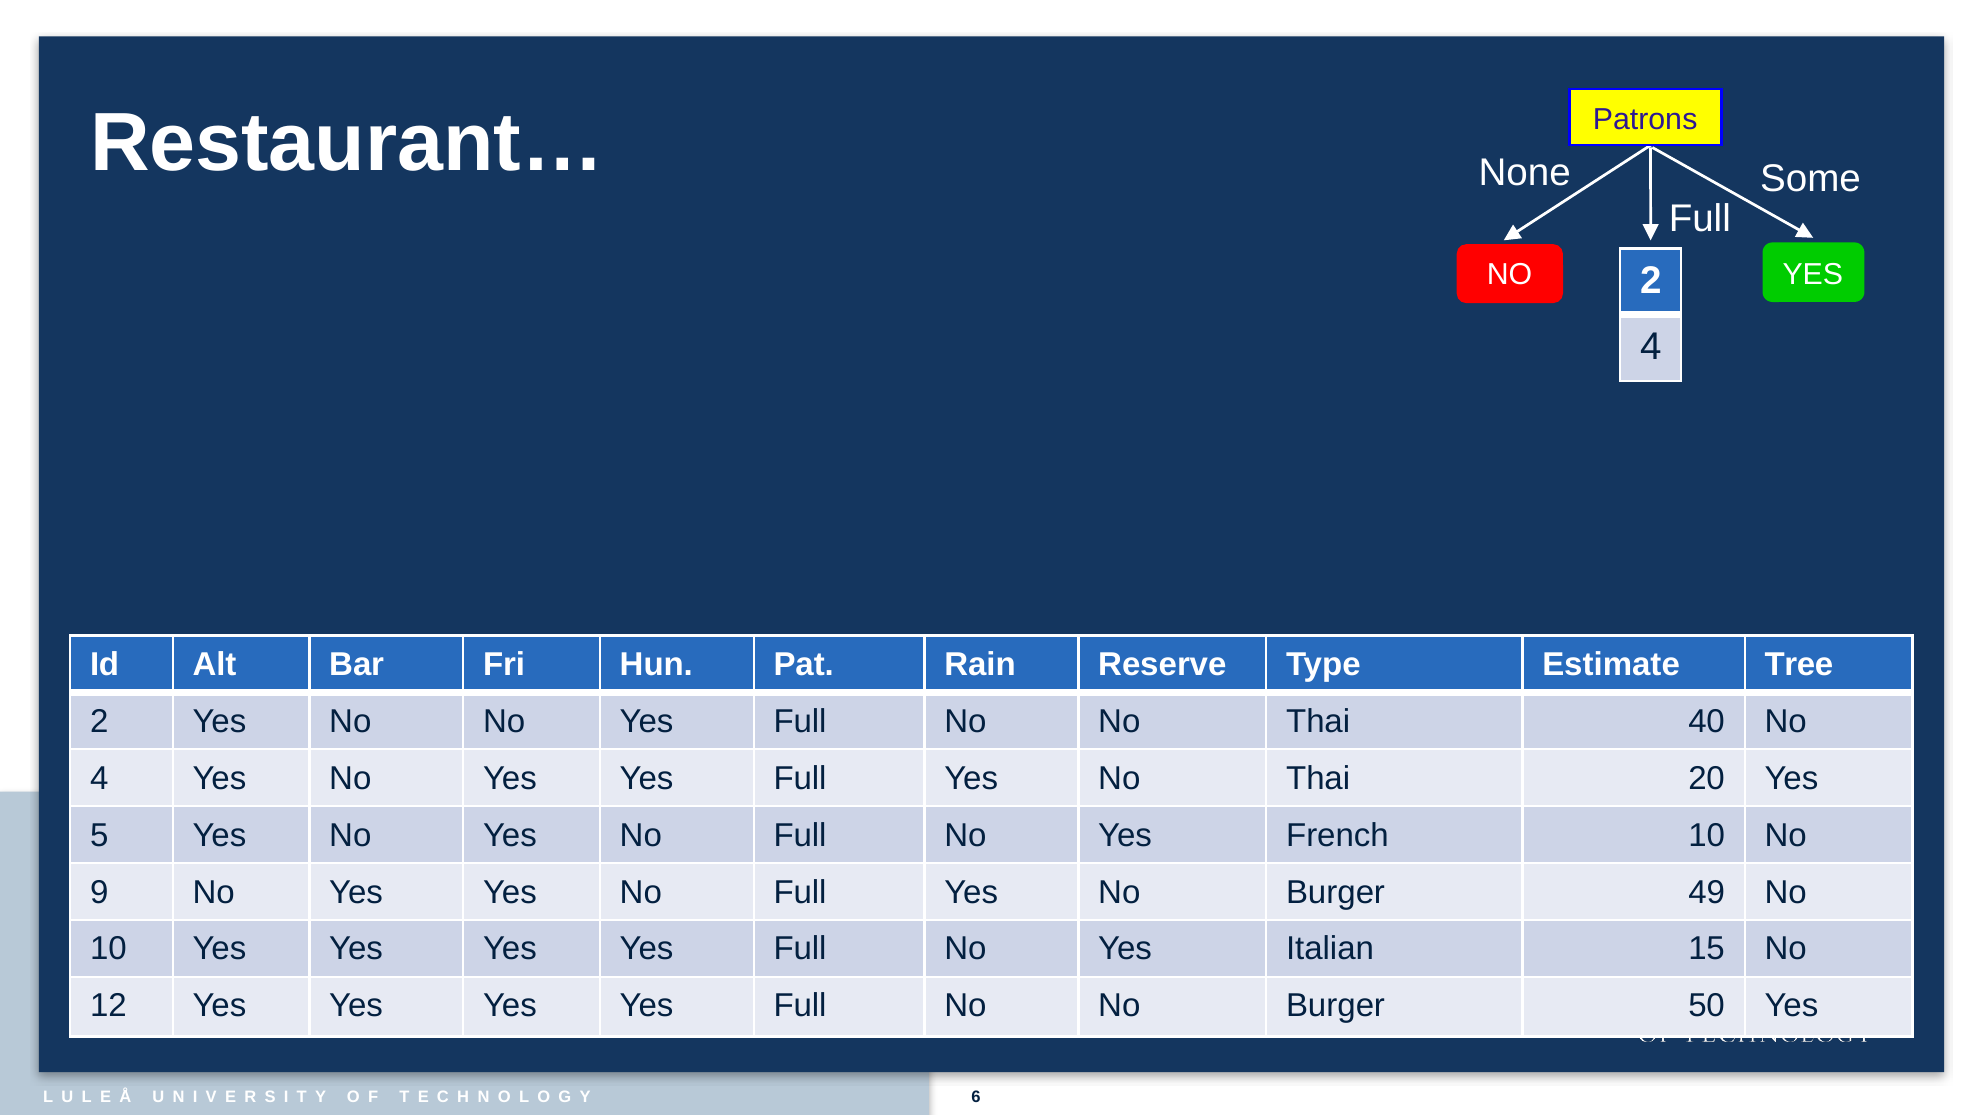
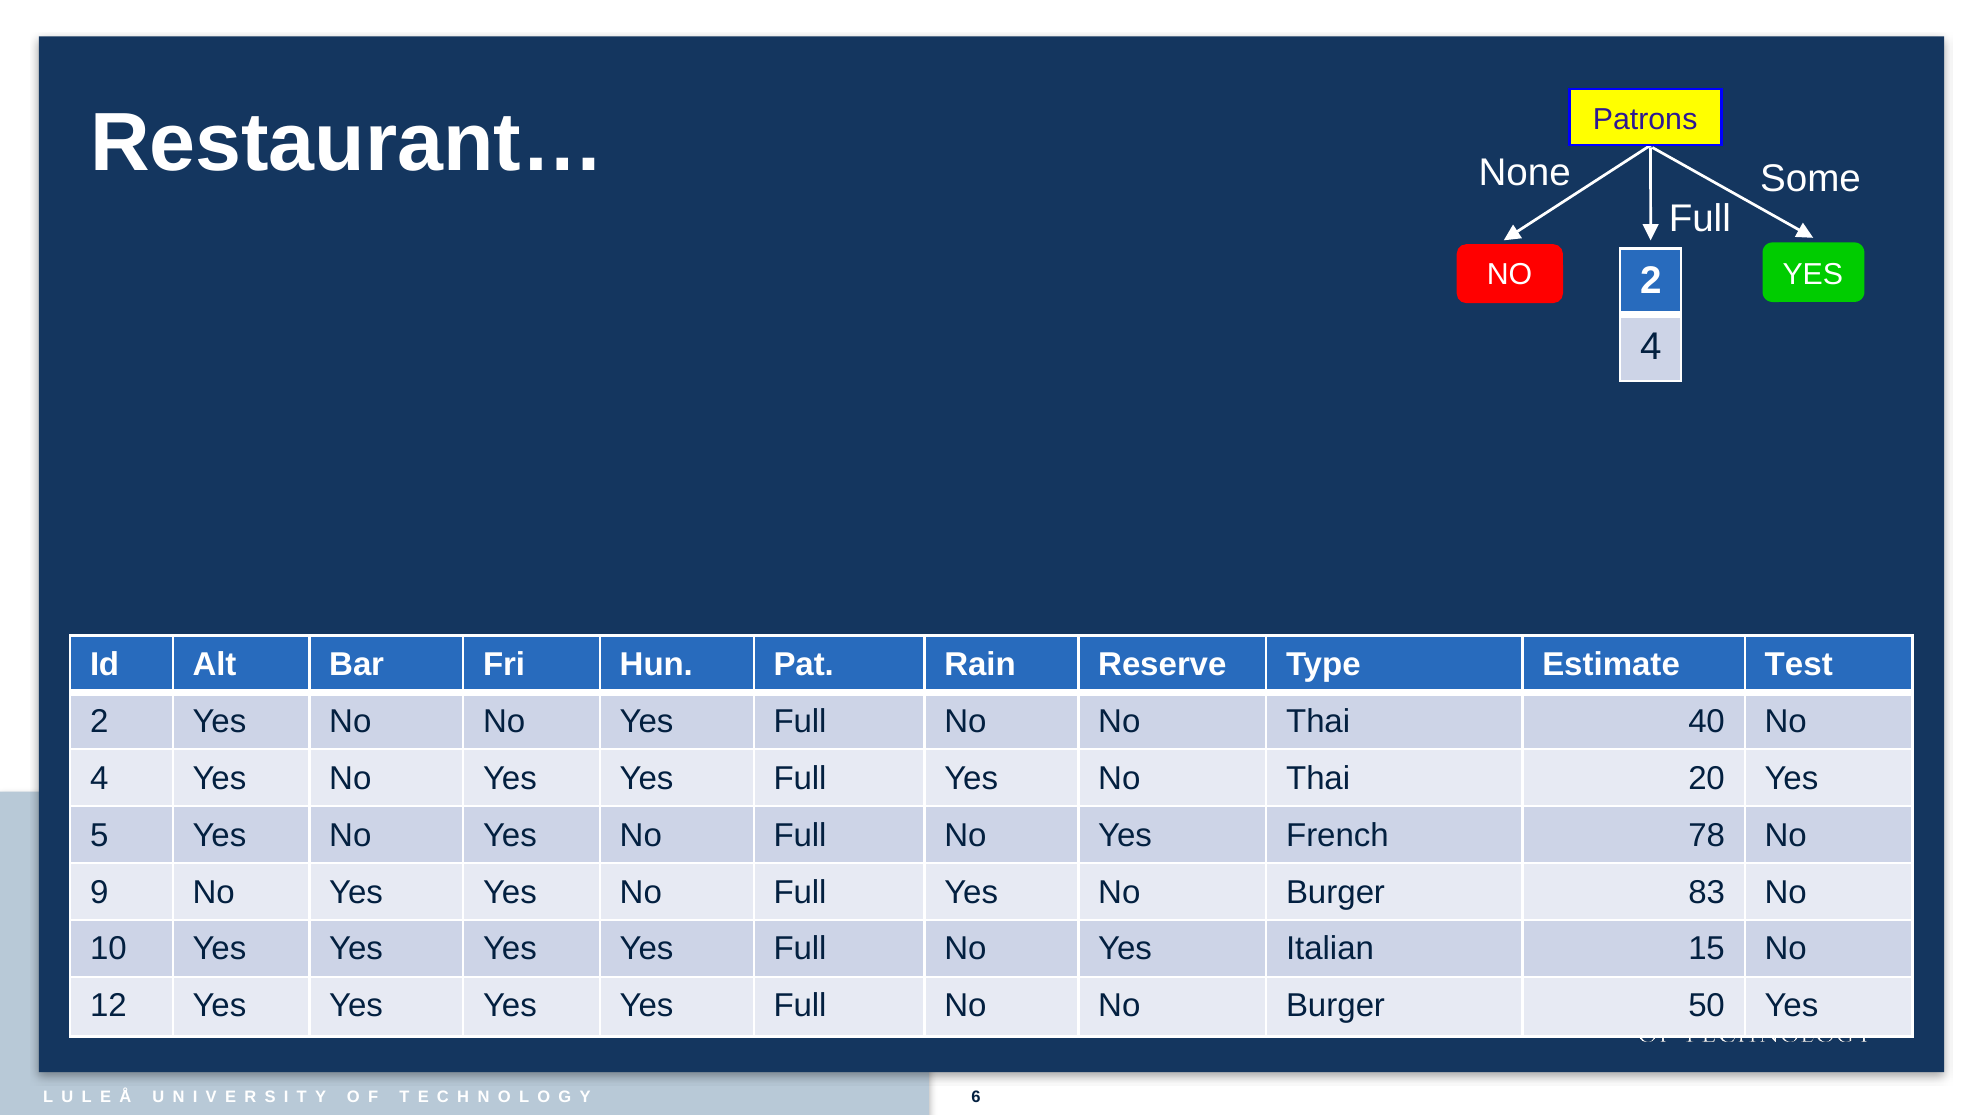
Tree: Tree -> Test (1799, 665)
French 10: 10 -> 78 (1707, 836)
49: 49 -> 83 (1707, 893)
